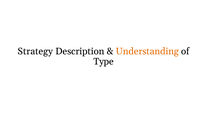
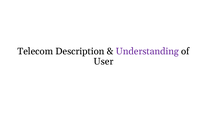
Strategy: Strategy -> Telecom (35, 52)
Understanding colour: orange -> purple (147, 52)
Type: Type -> User (103, 62)
